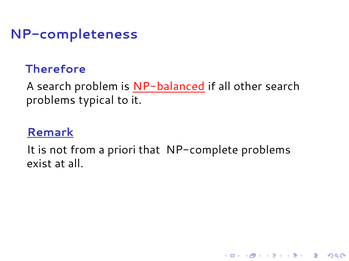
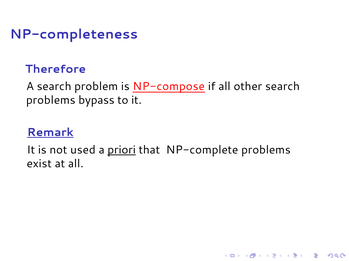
NP-balanced: NP-balanced -> NP-compose (169, 87)
typical: typical -> bypass (96, 100)
from: from -> used (83, 150)
priori underline: none -> present (122, 150)
